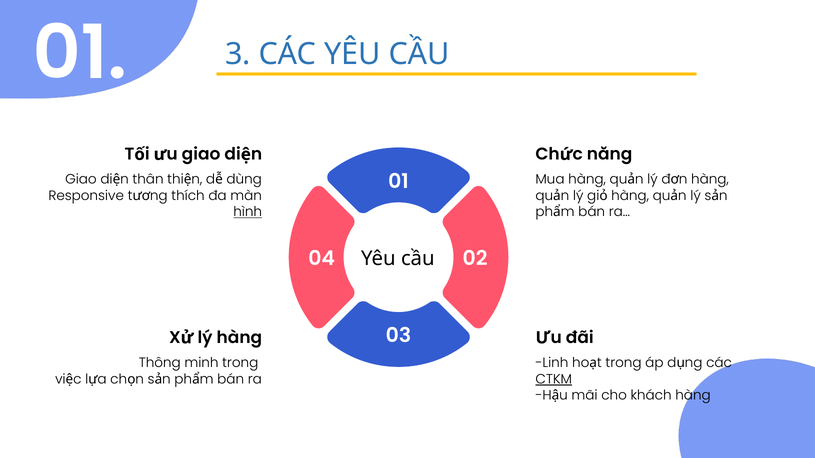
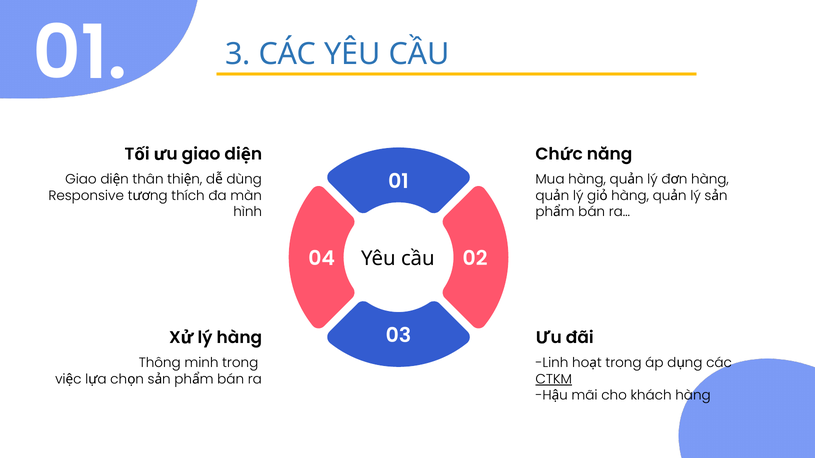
hình underline: present -> none (248, 212)
